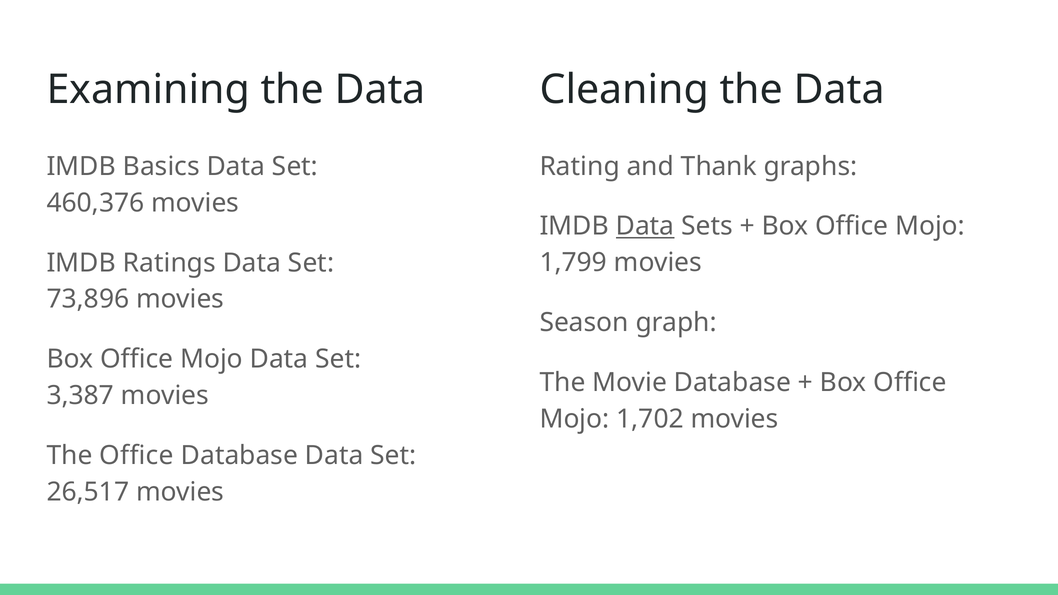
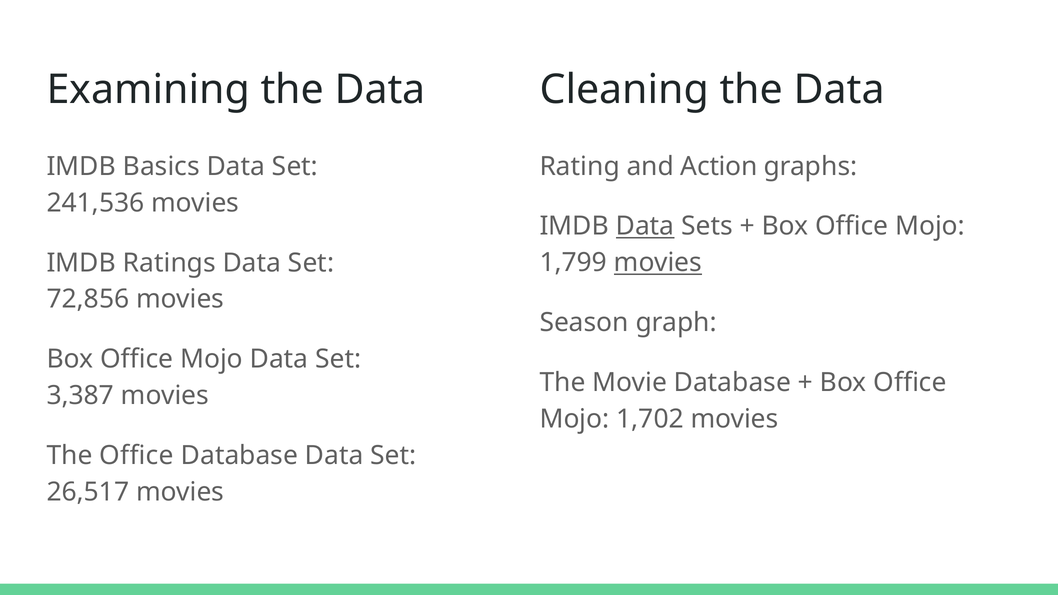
Thank: Thank -> Action (719, 166)
460,376: 460,376 -> 241,536 (96, 203)
movies underline: none -> present (658, 263)
73,896: 73,896 -> 72,856 (88, 299)
